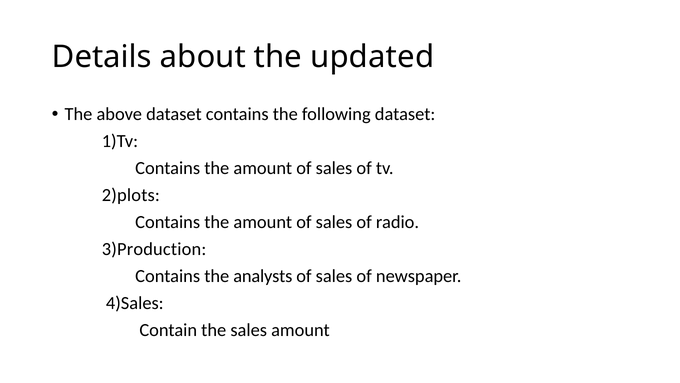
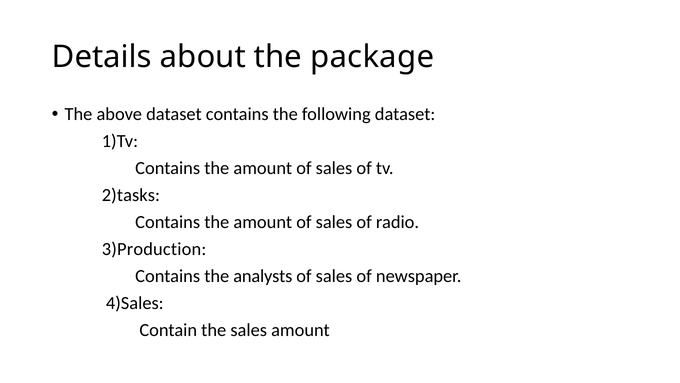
updated: updated -> package (372, 57)
2)plots: 2)plots -> 2)tasks (131, 195)
